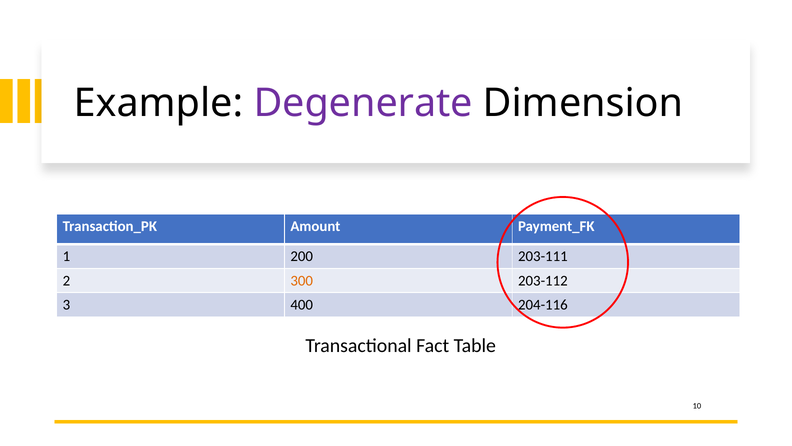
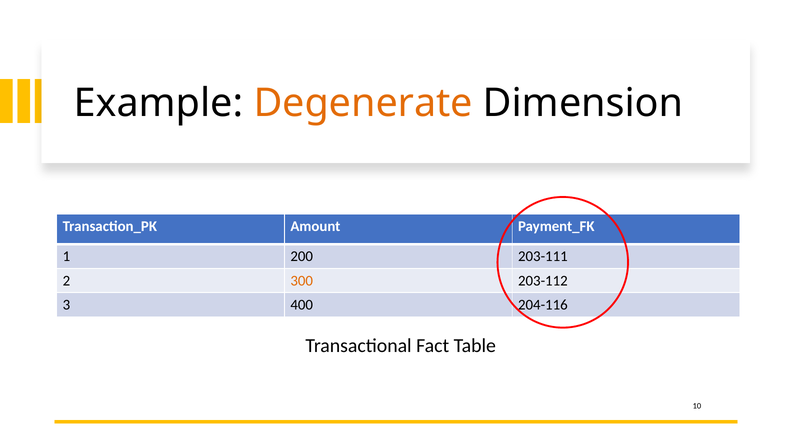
Degenerate colour: purple -> orange (363, 103)
